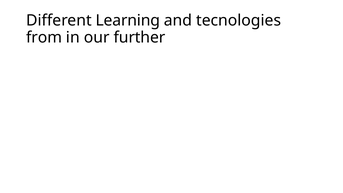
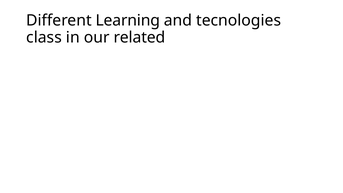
from: from -> class (44, 37)
further: further -> related (139, 37)
